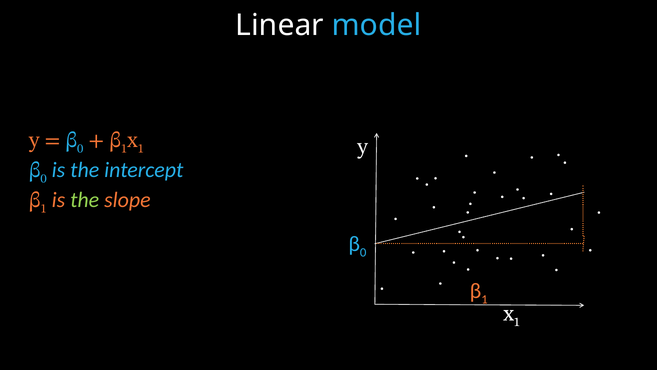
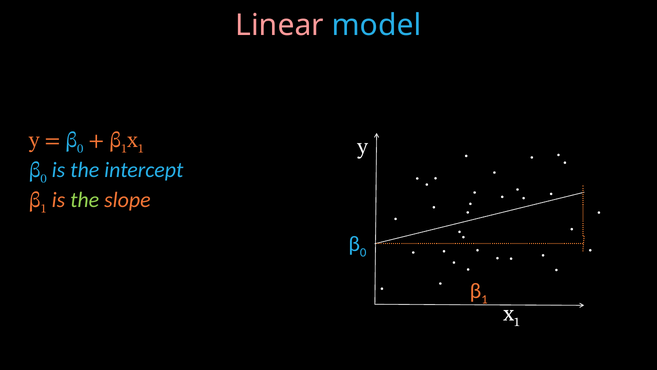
Linear colour: white -> pink (280, 25)
